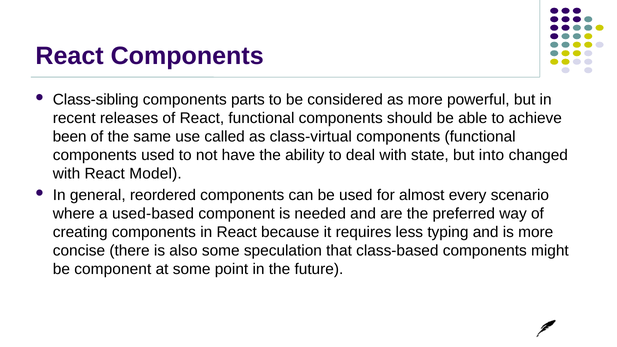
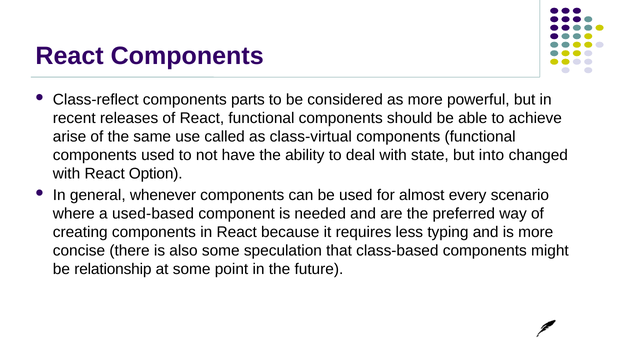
Class-sibling: Class-sibling -> Class-reflect (96, 100)
been: been -> arise (70, 137)
Model: Model -> Option (156, 174)
reordered: reordered -> whenever (163, 195)
be component: component -> relationship (113, 269)
